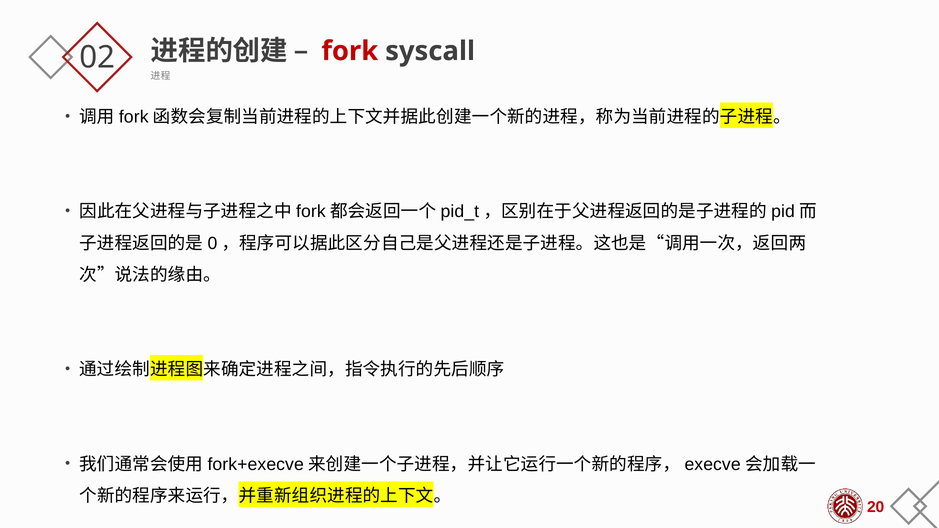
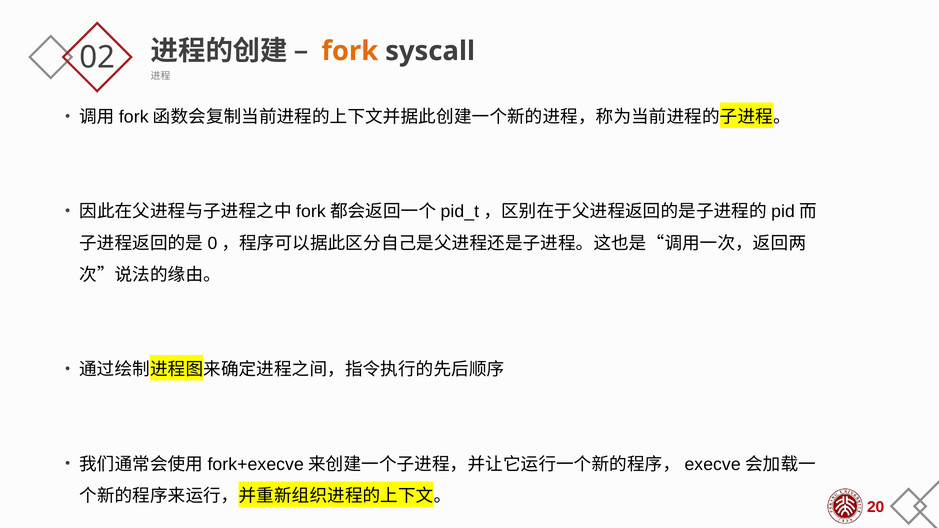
fork colour: red -> orange (350, 51)
